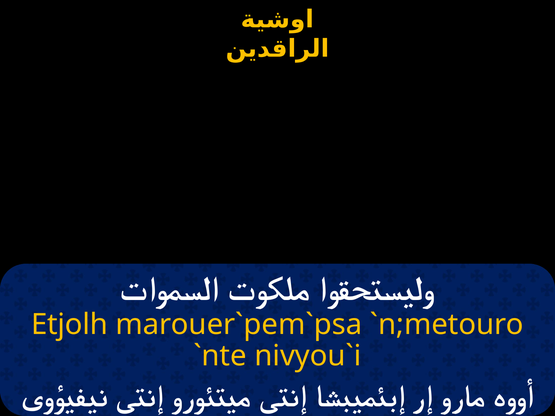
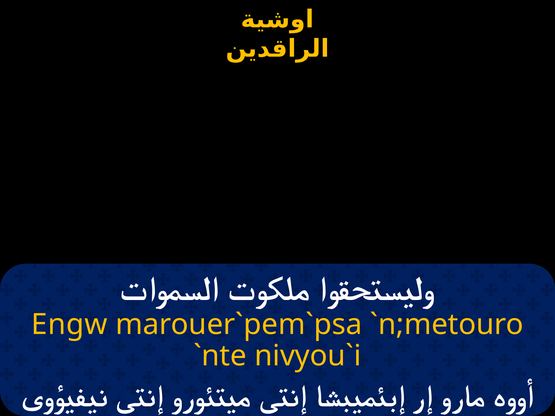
Etjolh: Etjolh -> Engw (69, 325)
